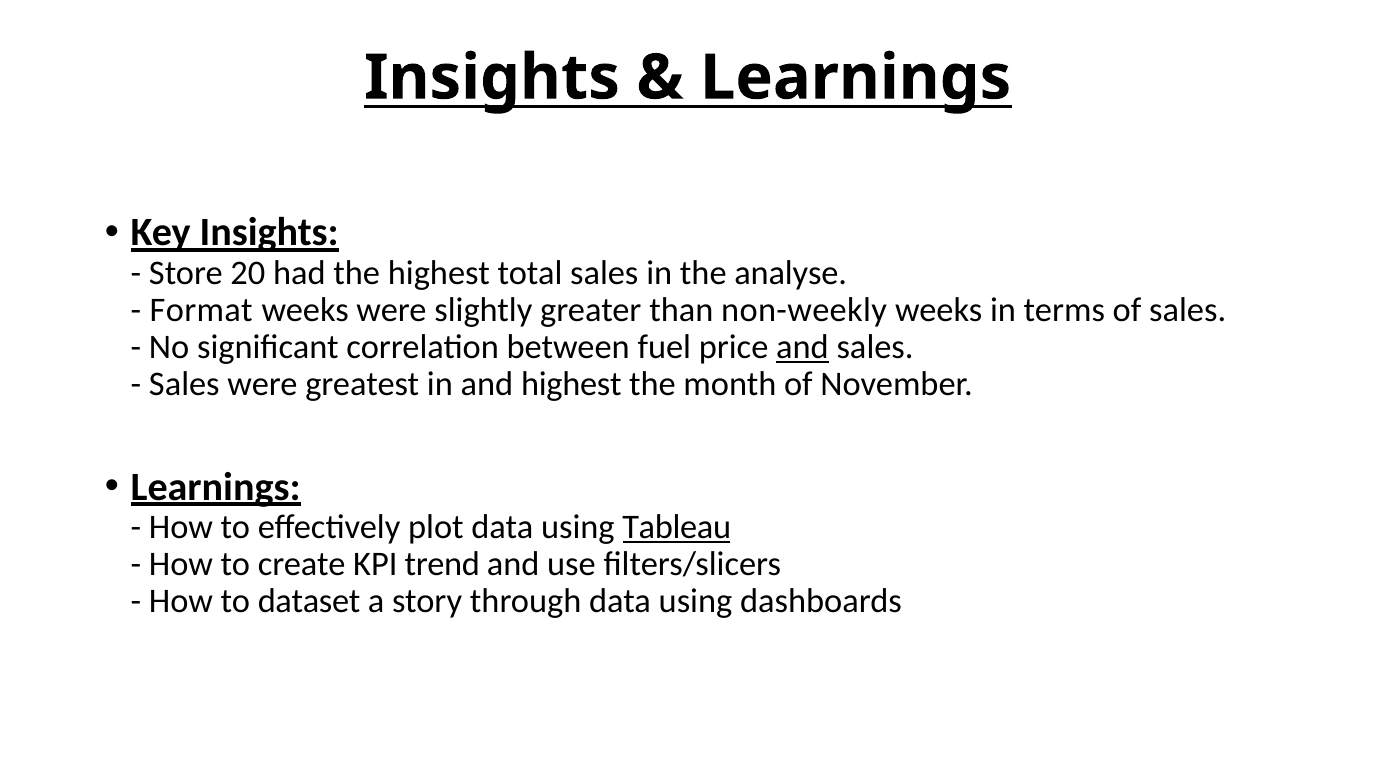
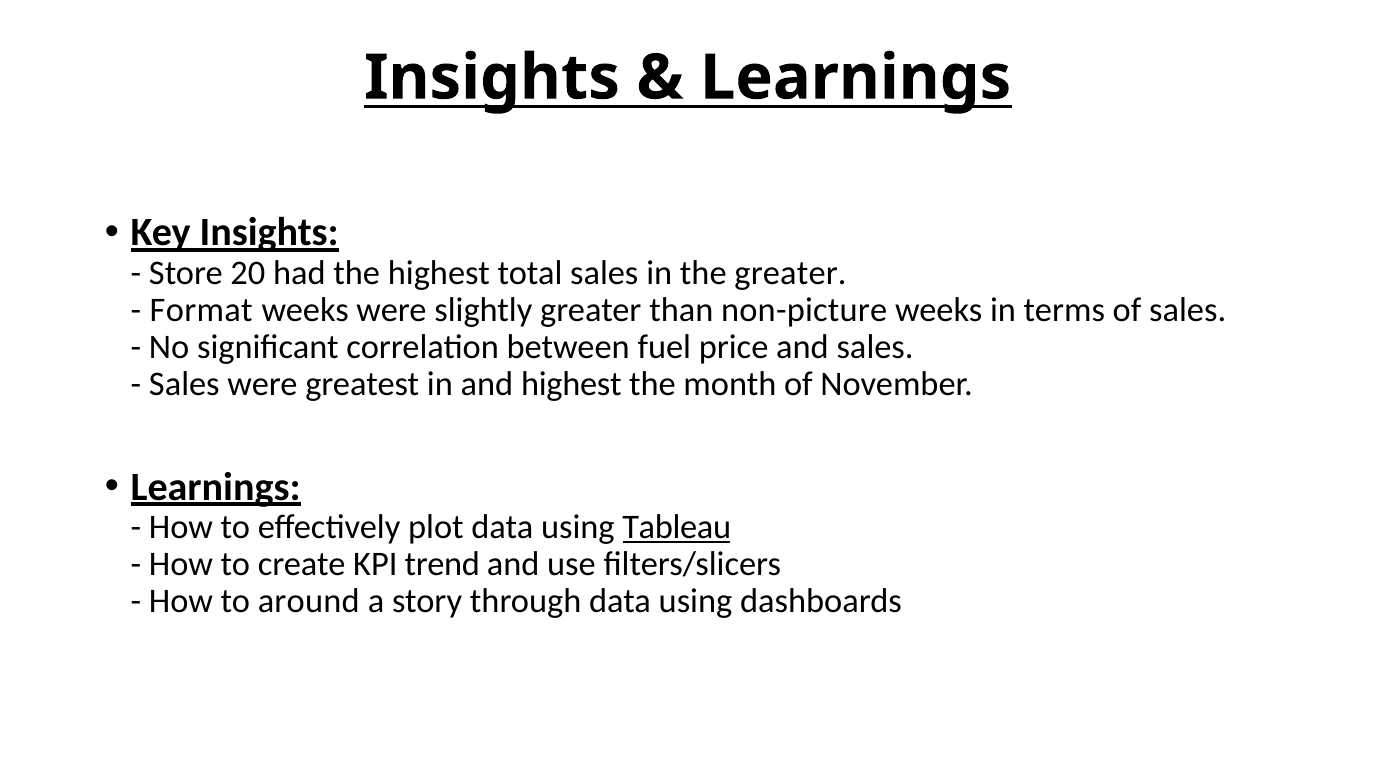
the analyse: analyse -> greater (791, 273)
non-weekly: non-weekly -> non-picture (804, 310)
and underline: present -> none (802, 347)
dataset: dataset -> around (309, 601)
